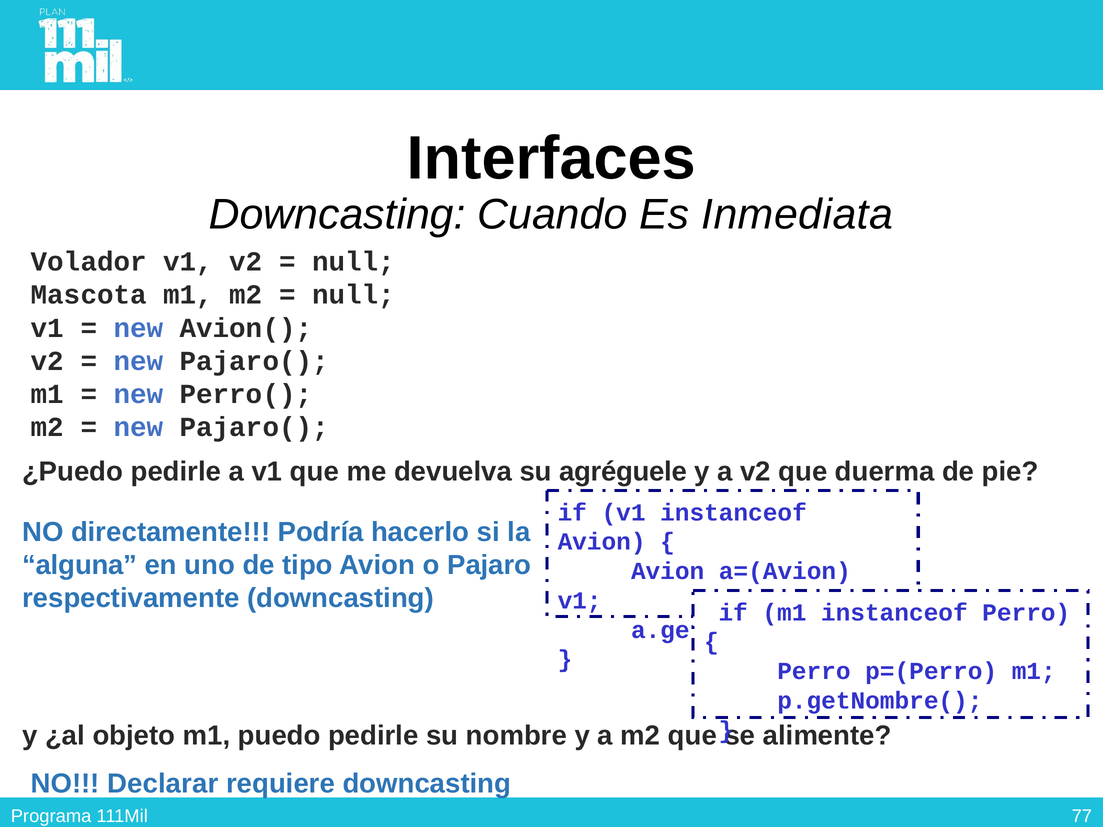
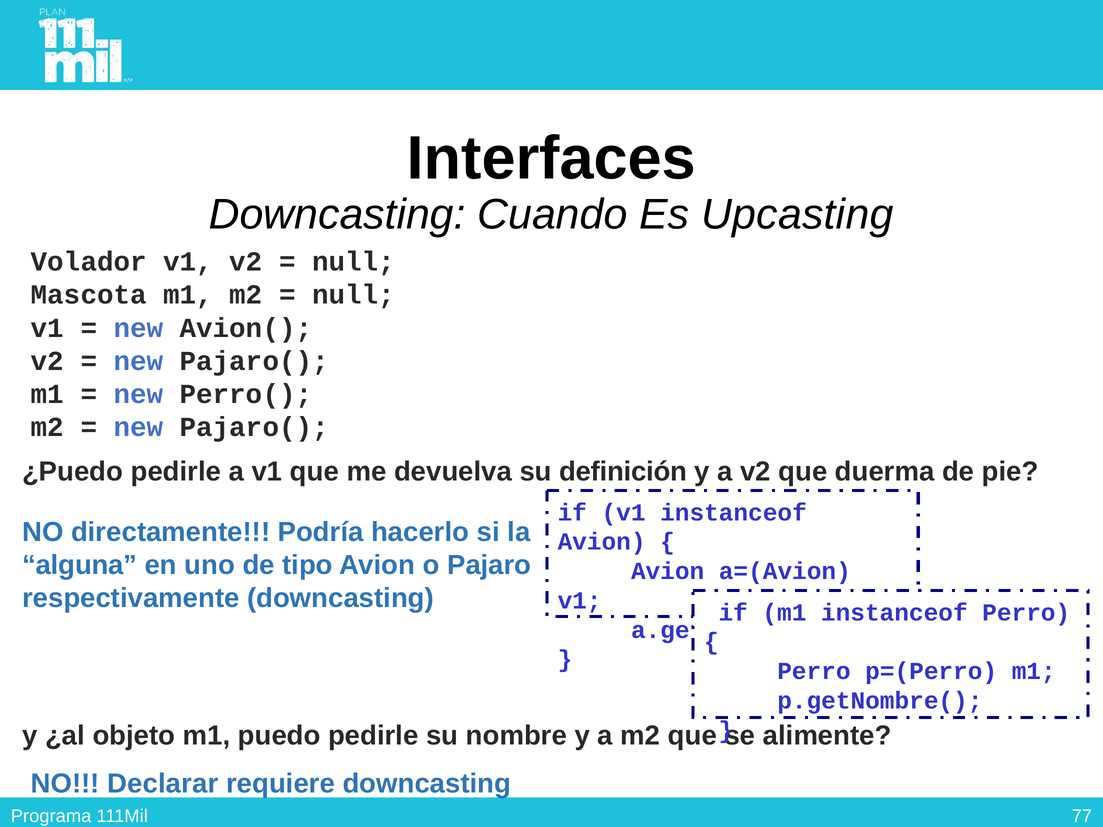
Inmediata: Inmediata -> Upcasting (797, 215)
agréguele: agréguele -> definición (623, 472)
